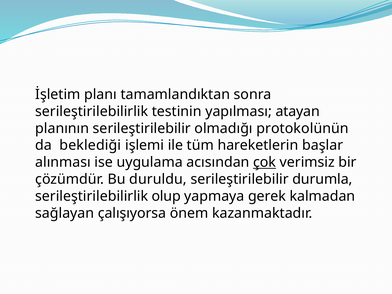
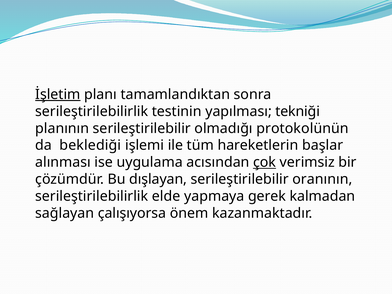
İşletim underline: none -> present (58, 94)
atayan: atayan -> tekniği (298, 111)
duruldu: duruldu -> dışlayan (158, 179)
durumla: durumla -> oranının (322, 179)
olup: olup -> elde (166, 196)
